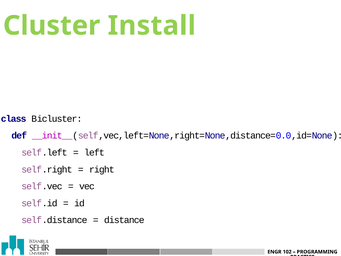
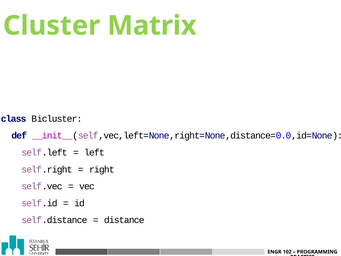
Install: Install -> Matrix (152, 26)
